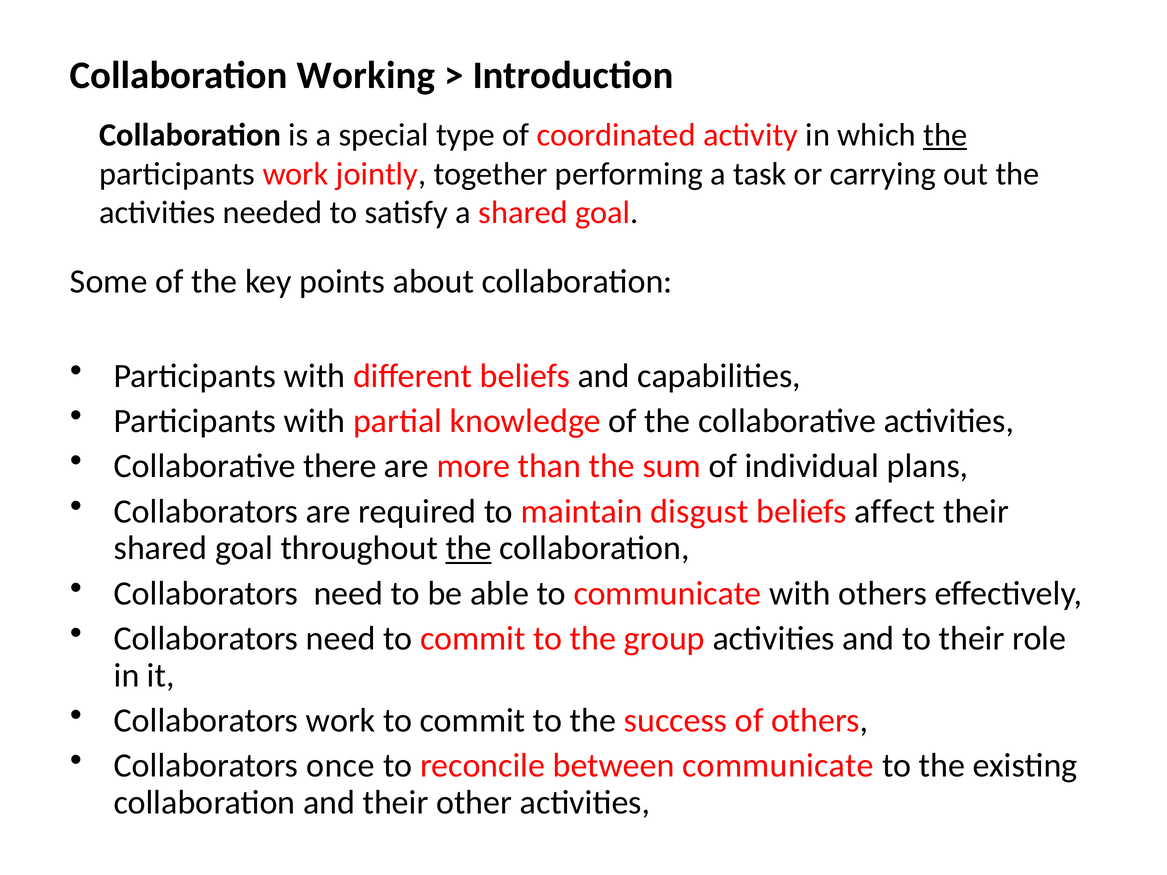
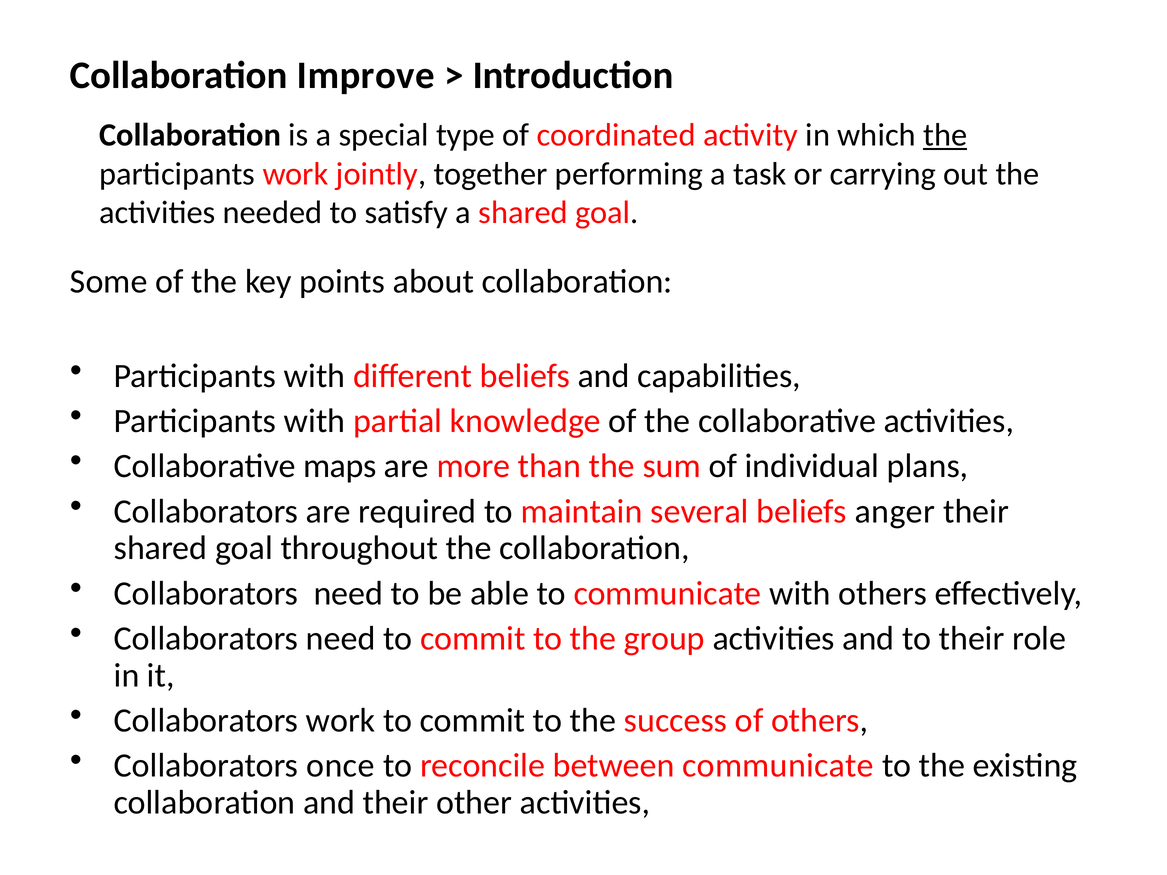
Working: Working -> Improve (366, 76)
there: there -> maps (340, 466)
disgust: disgust -> several (699, 512)
affect: affect -> anger (895, 512)
the underline: present -> none (469, 548)
